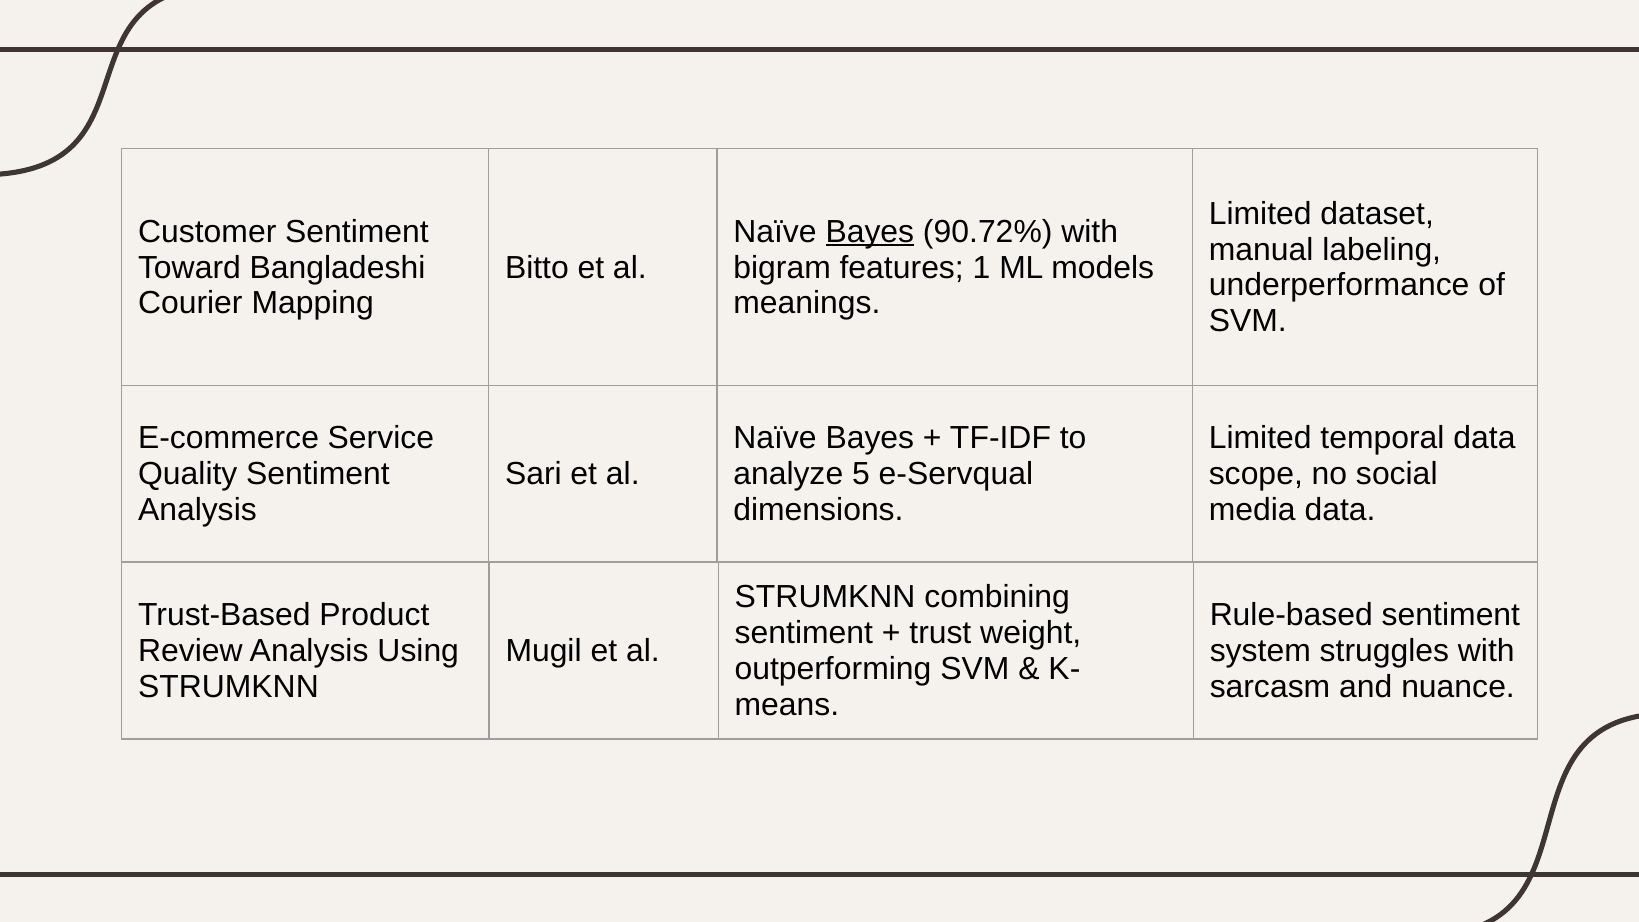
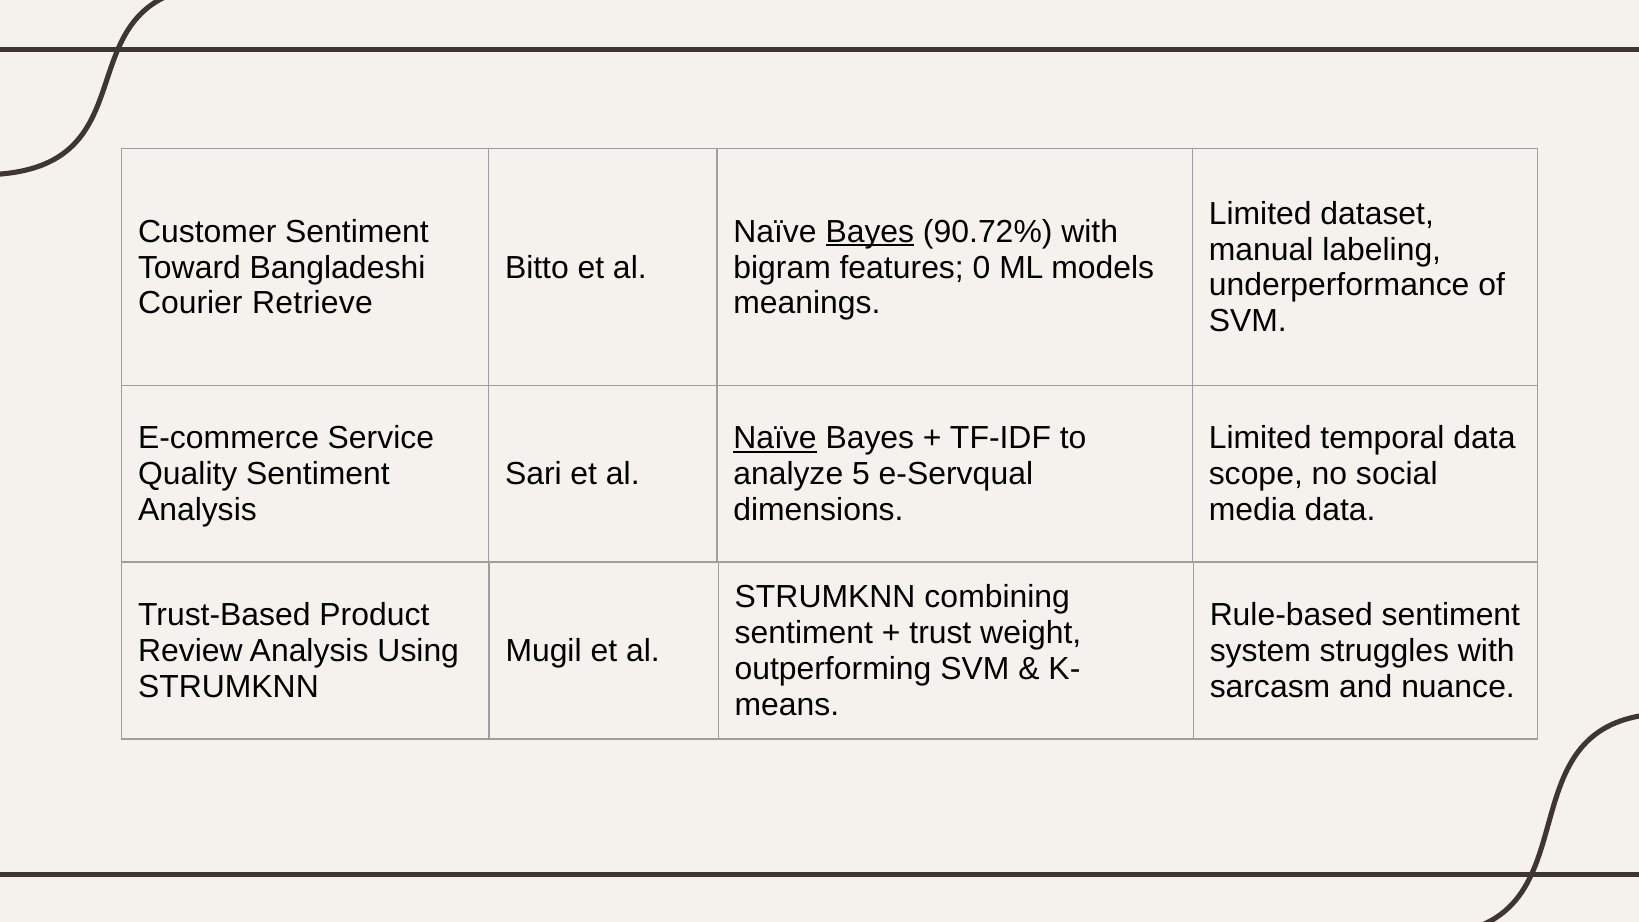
1: 1 -> 0 (981, 268)
Mapping: Mapping -> Retrieve (313, 303)
Naïve underline: none -> present (775, 438)
